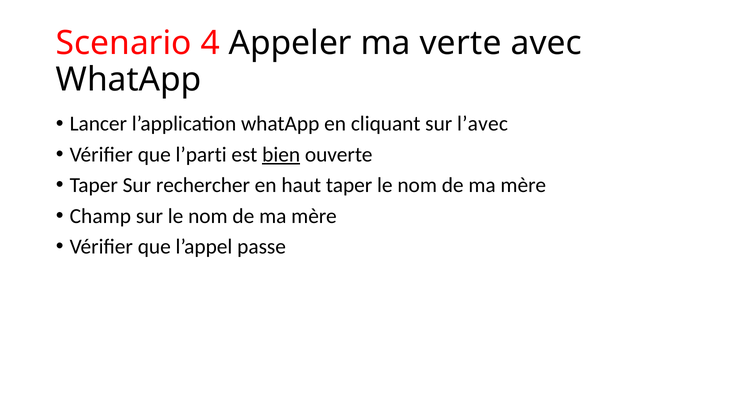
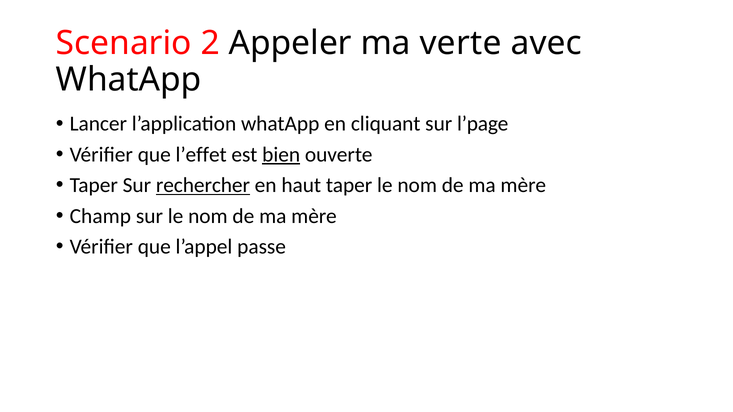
4: 4 -> 2 (210, 43)
l’avec: l’avec -> l’page (483, 124)
l’parti: l’parti -> l’effet (201, 155)
rechercher underline: none -> present (203, 185)
